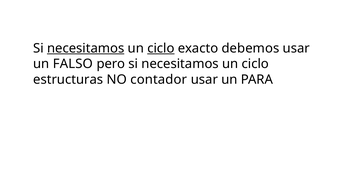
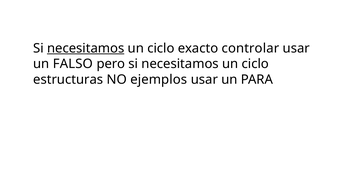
ciclo underline: present -> none (161, 48)
debemos: debemos -> controlar (250, 48)
contador: contador -> ejemplos (159, 80)
